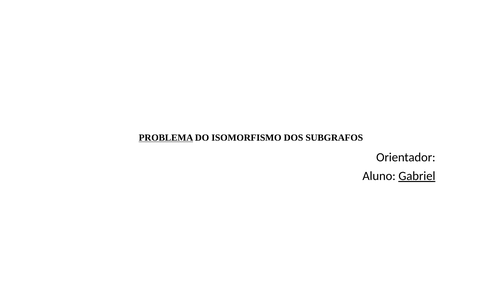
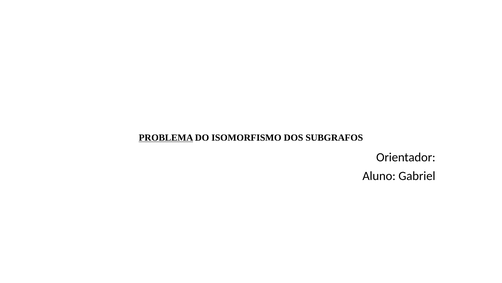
Gabriel underline: present -> none (417, 176)
